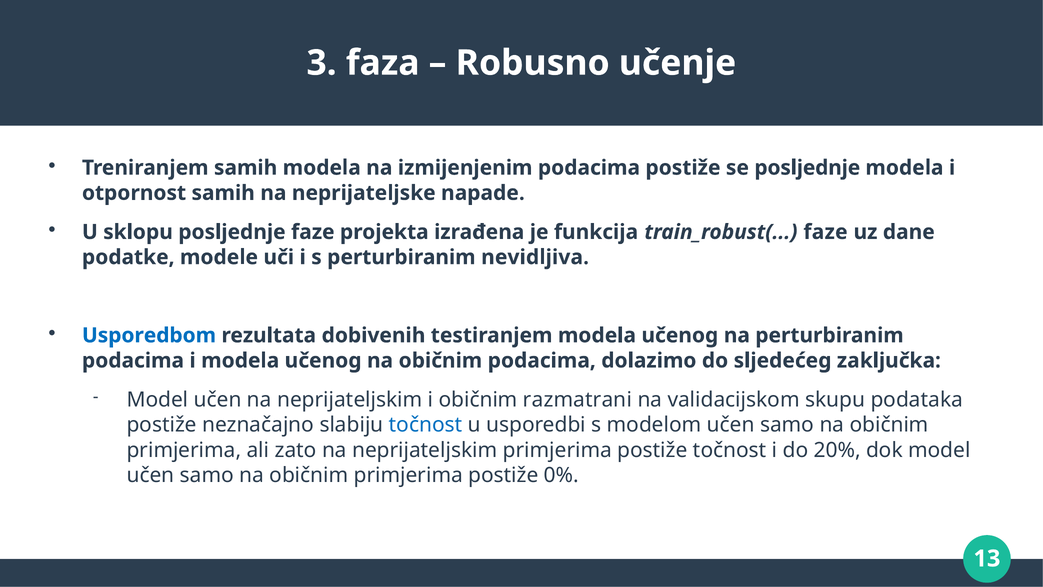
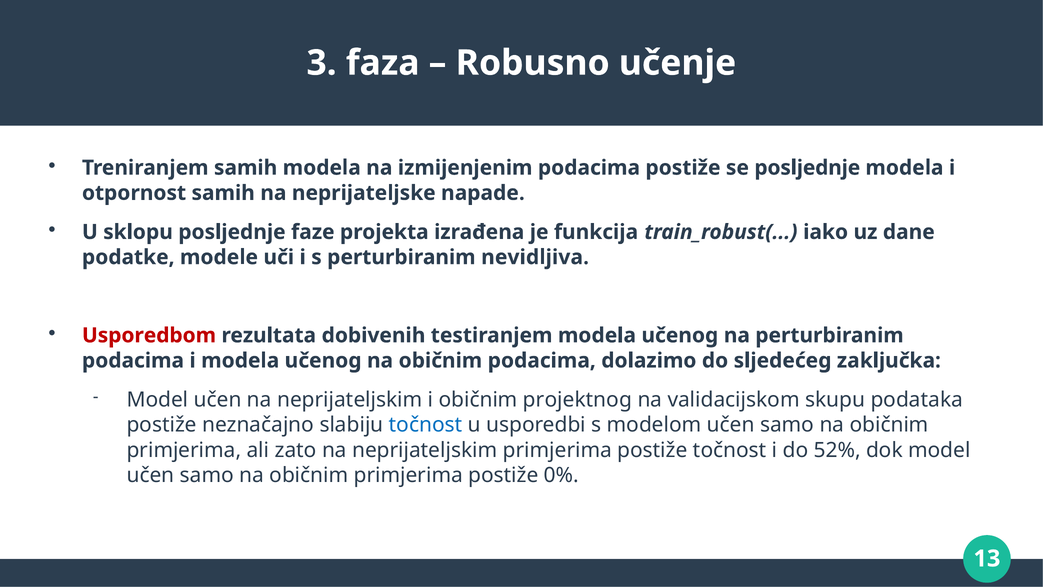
train_robust( faze: faze -> iako (826, 232)
Usporedbom colour: blue -> red (149, 335)
razmatrani: razmatrani -> projektnog (577, 400)
20%: 20% -> 52% (837, 450)
